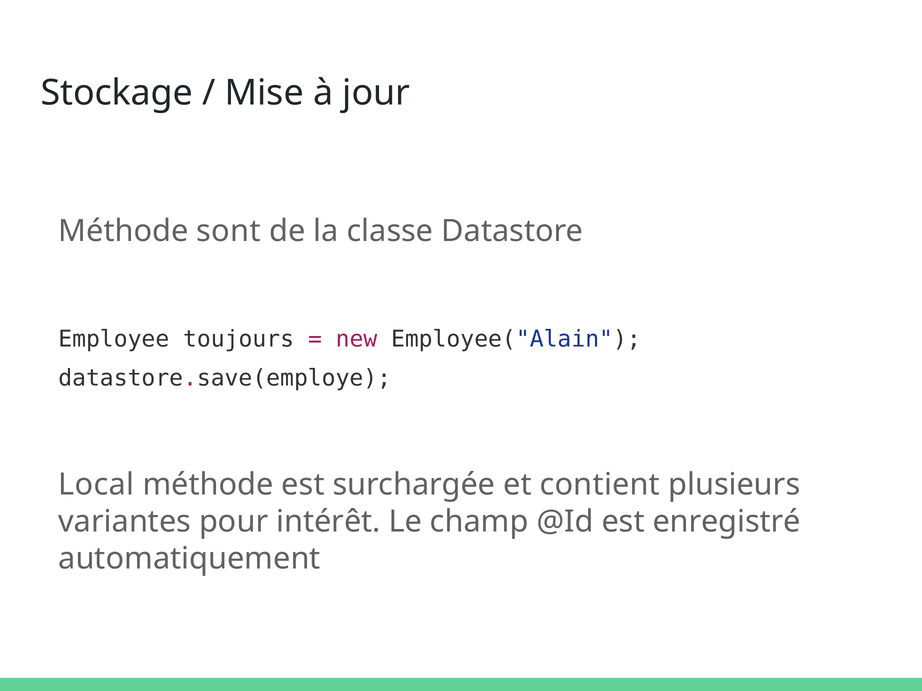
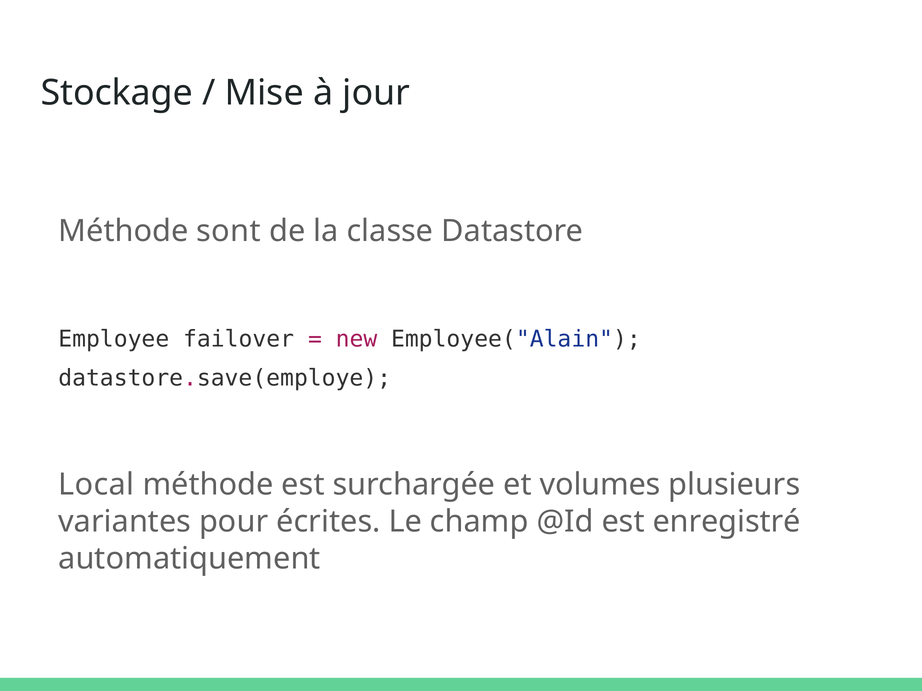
toujours: toujours -> failover (239, 339)
contient: contient -> volumes (600, 485)
intérêt: intérêt -> écrites (328, 522)
